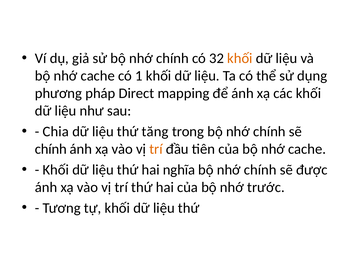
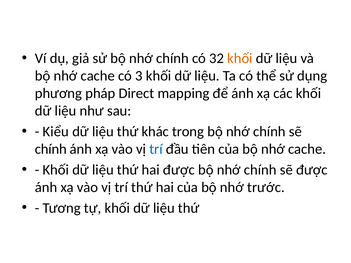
1: 1 -> 3 (139, 76)
Chia: Chia -> Kiểu (56, 132)
tăng: tăng -> khác (155, 132)
trí colour: orange -> blue (156, 149)
hai nghĩa: nghĩa -> được (179, 170)
